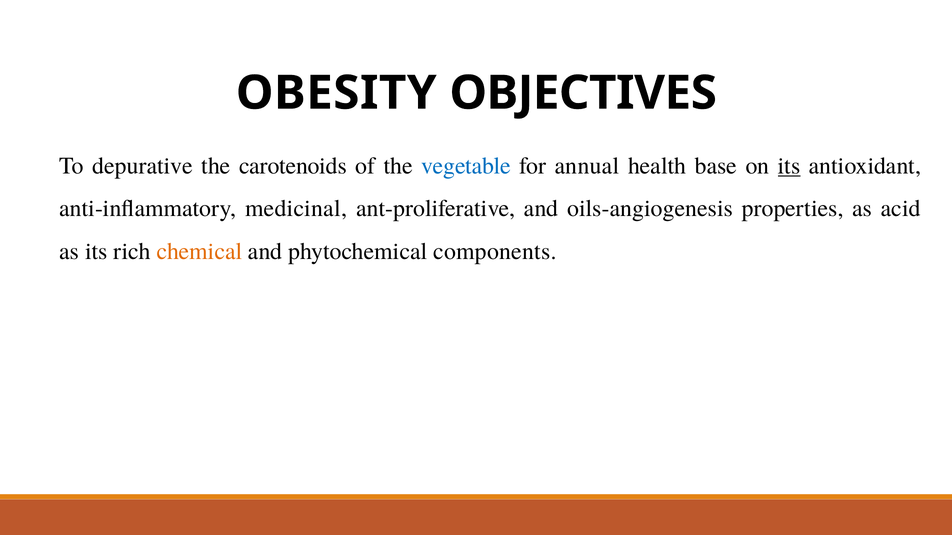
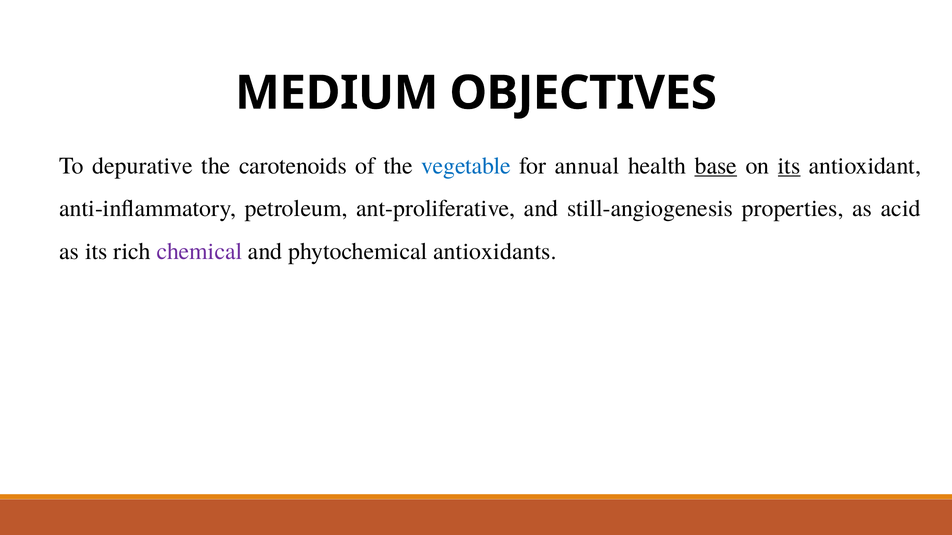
OBESITY: OBESITY -> MEDIUM (337, 93)
base underline: none -> present (716, 166)
medicinal: medicinal -> petroleum (296, 209)
oils-angiogenesis: oils-angiogenesis -> still-angiogenesis (650, 209)
chemical colour: orange -> purple (199, 252)
components: components -> antioxidants (495, 252)
